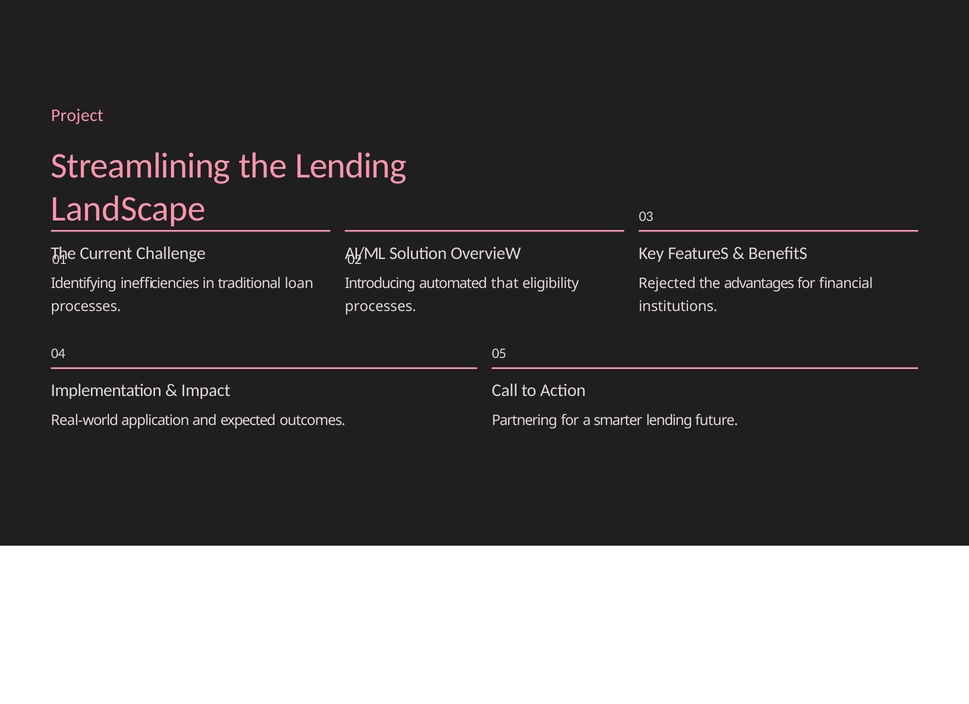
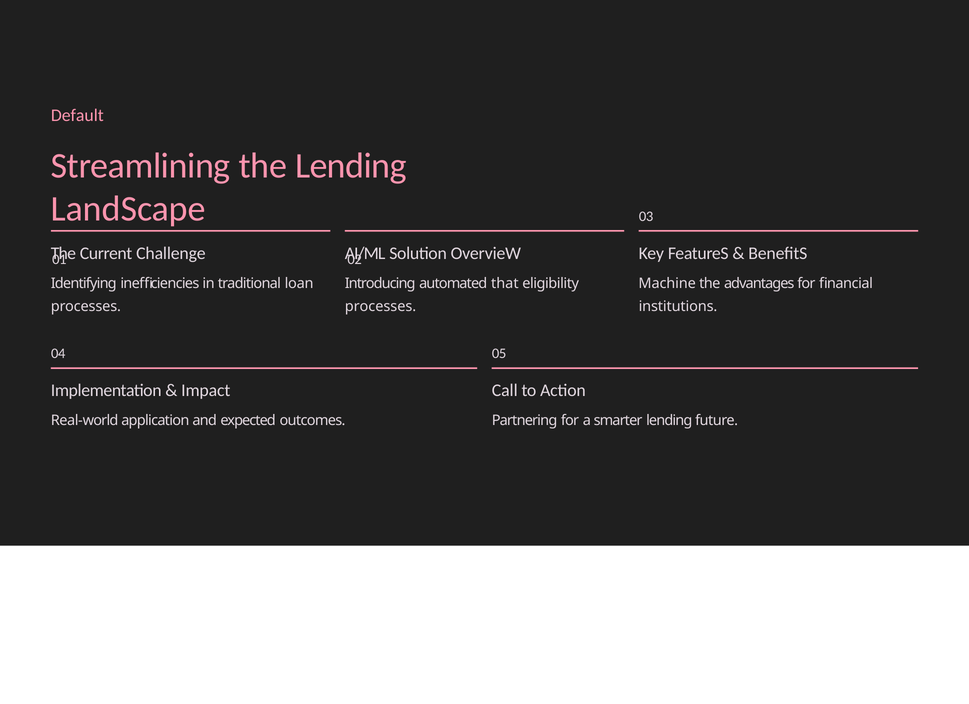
Project: Project -> Default (77, 115)
Rejected: Rejected -> Machine (667, 283)
